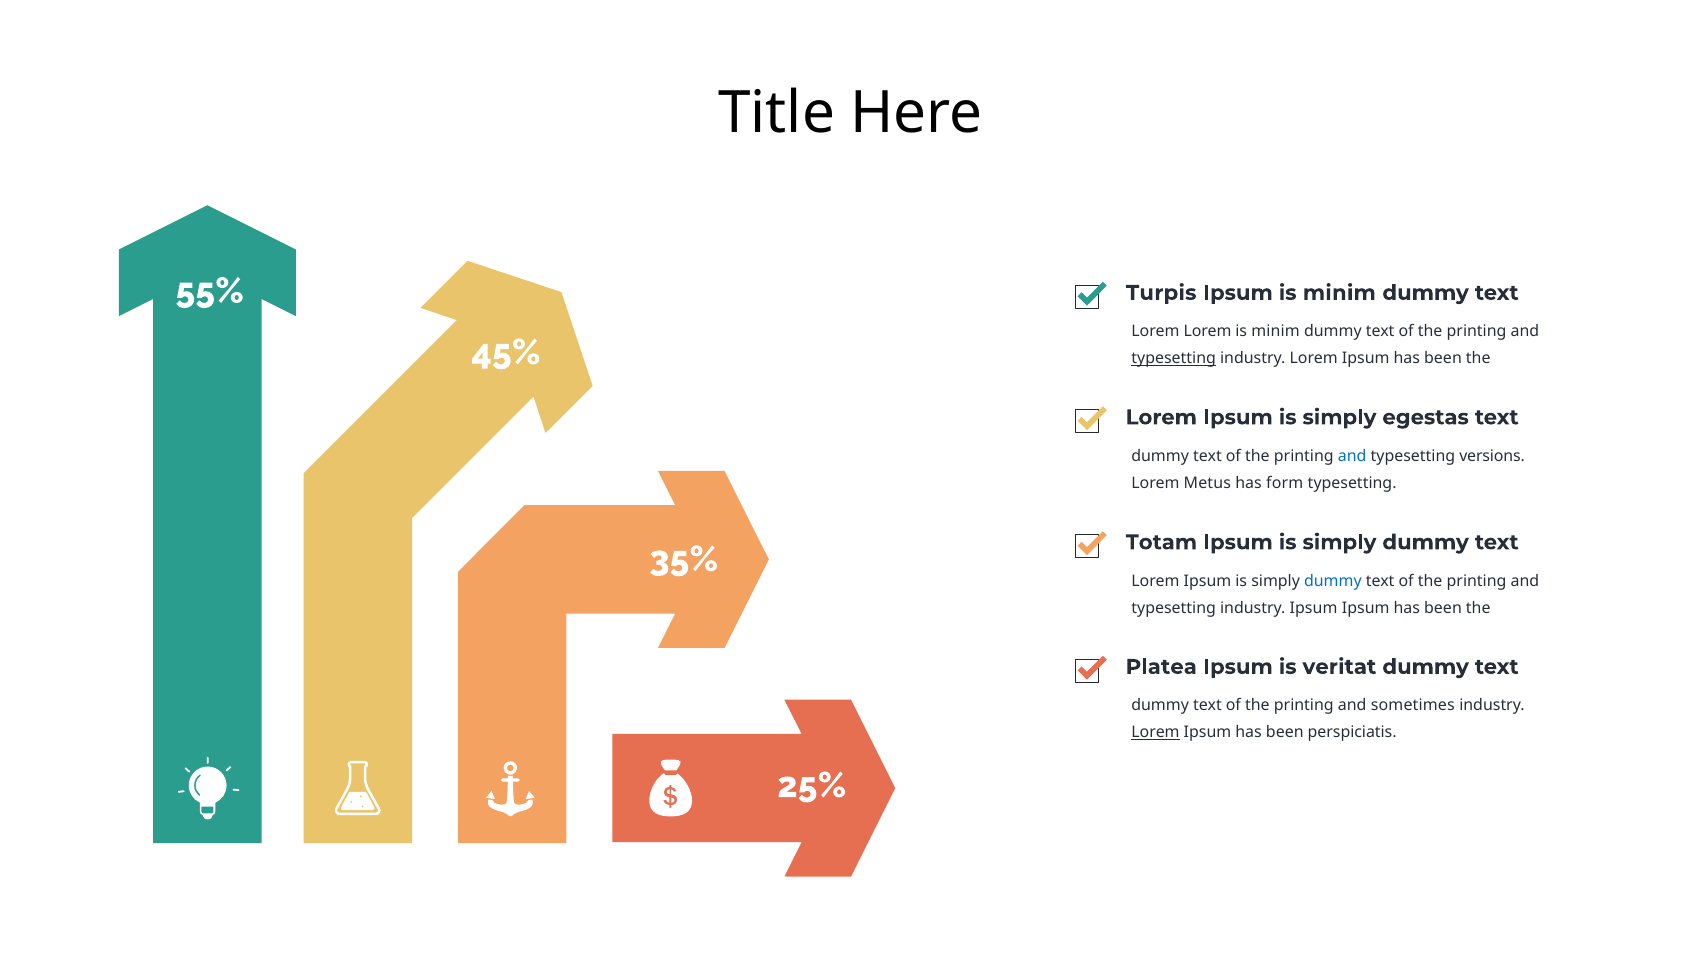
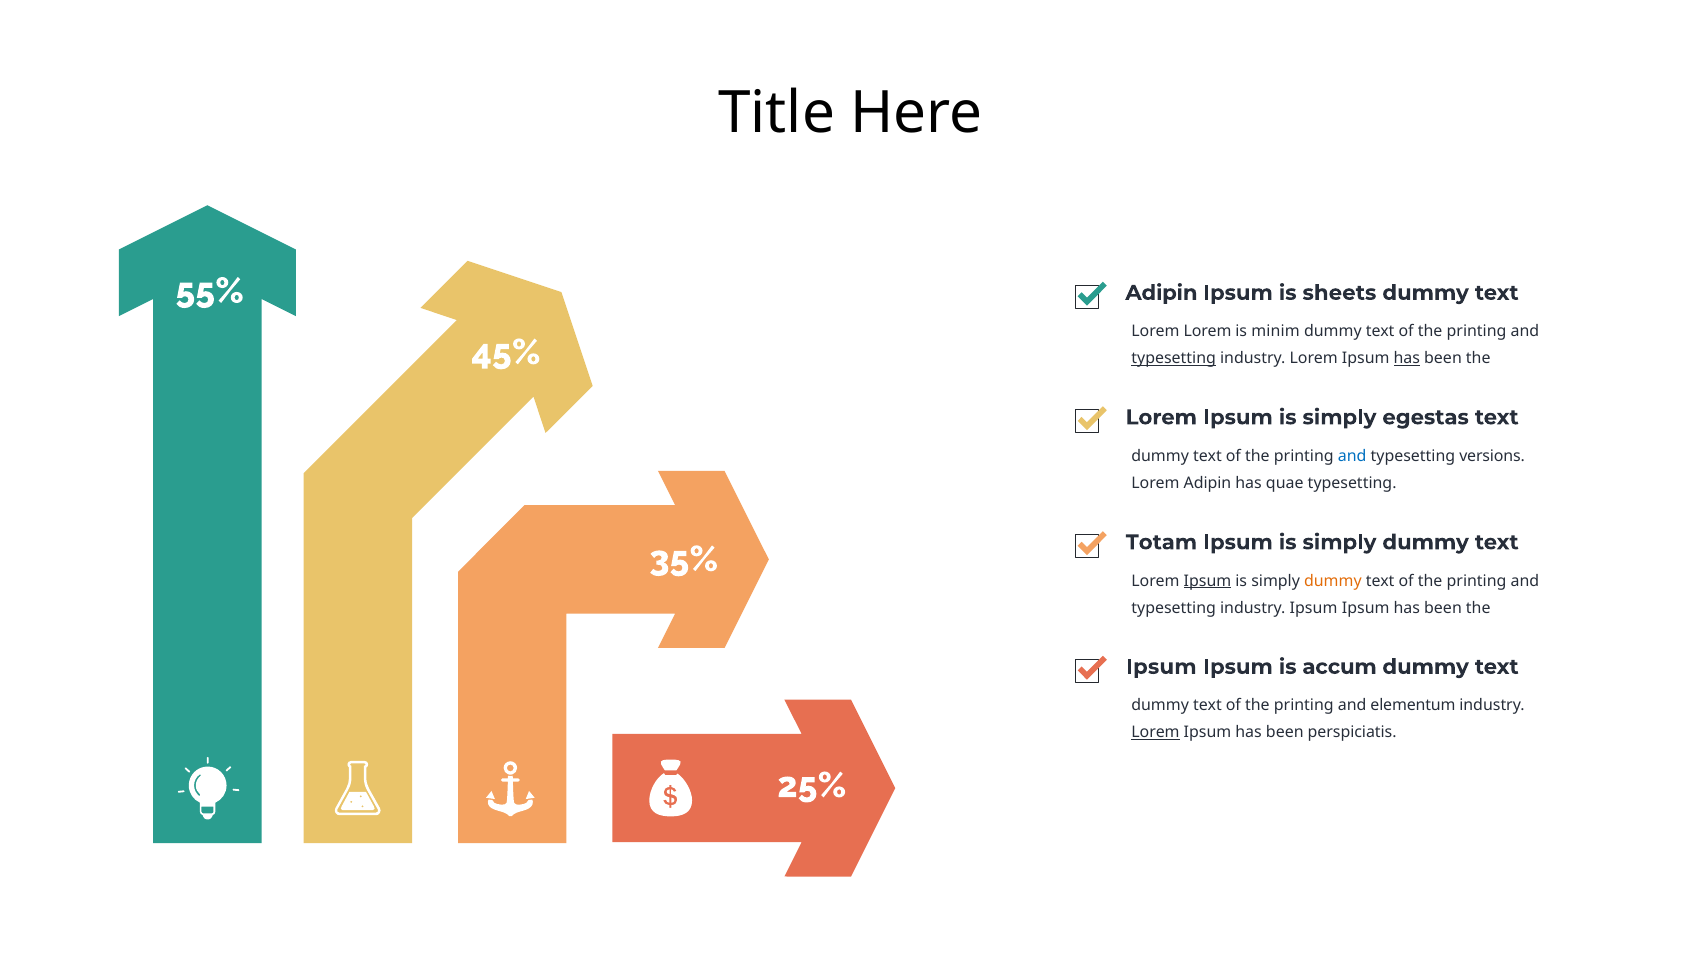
Turpis: Turpis -> Adipin (1161, 293)
Ipsum is minim: minim -> sheets (1339, 293)
has underline: none -> present (1407, 358)
Lorem Metus: Metus -> Adipin (1208, 483)
form: form -> quae (1285, 483)
Ipsum underline: none -> present (1207, 581)
dummy colour: blue -> orange (1333, 581)
Platea: Platea -> Ipsum (1161, 667)
veritat: veritat -> accum (1340, 667)
sometimes: sometimes -> elementum (1413, 705)
